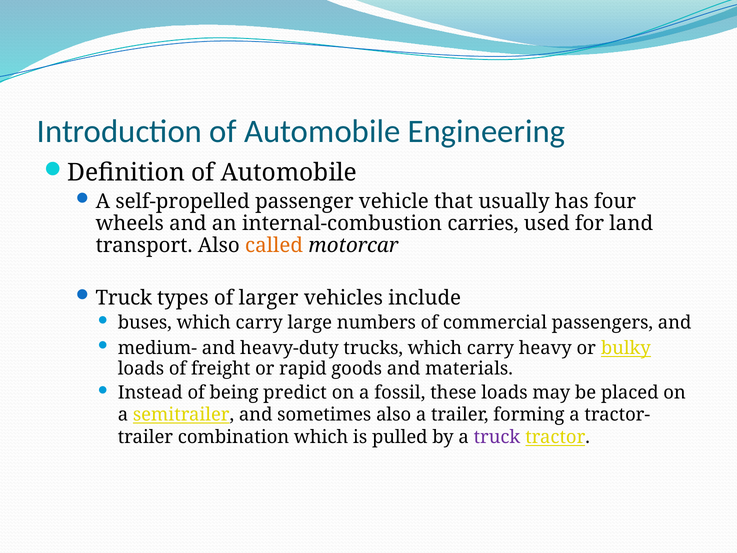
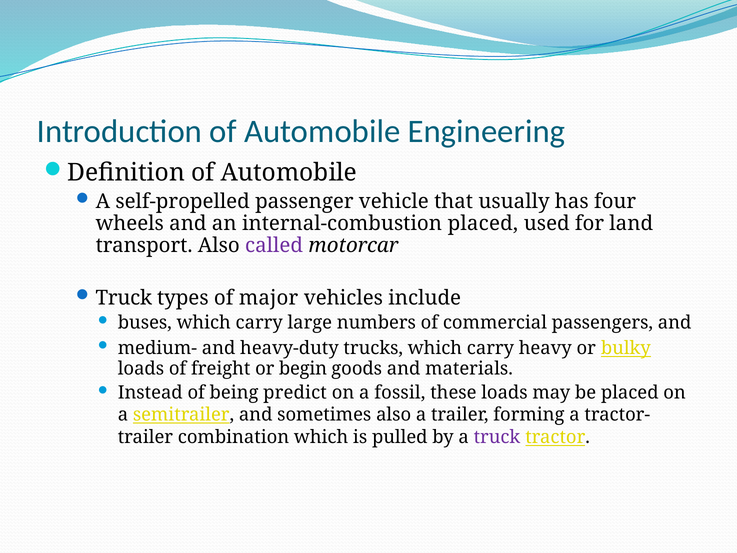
internal-combustion carries: carries -> placed (483, 223)
called colour: orange -> purple (274, 245)
larger: larger -> major (269, 298)
rapid: rapid -> begin (303, 369)
